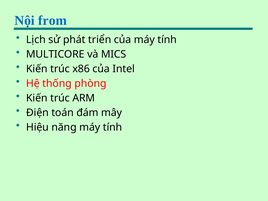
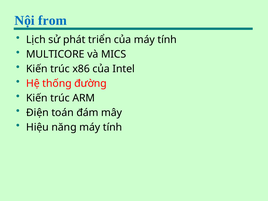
phòng: phòng -> đường (91, 83)
